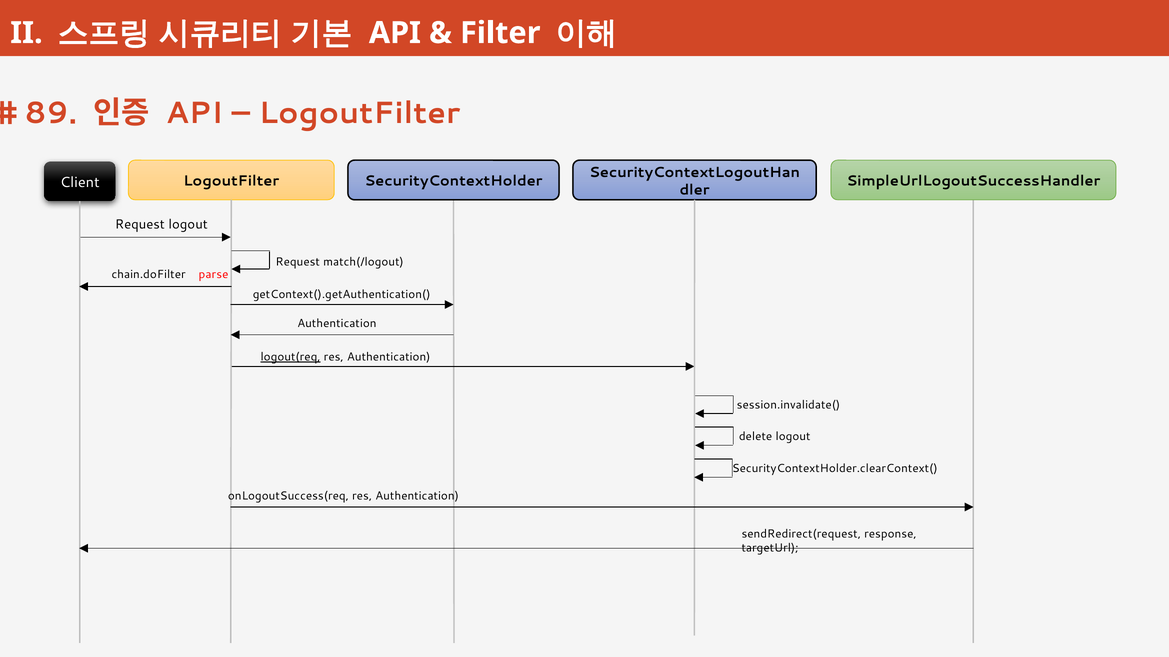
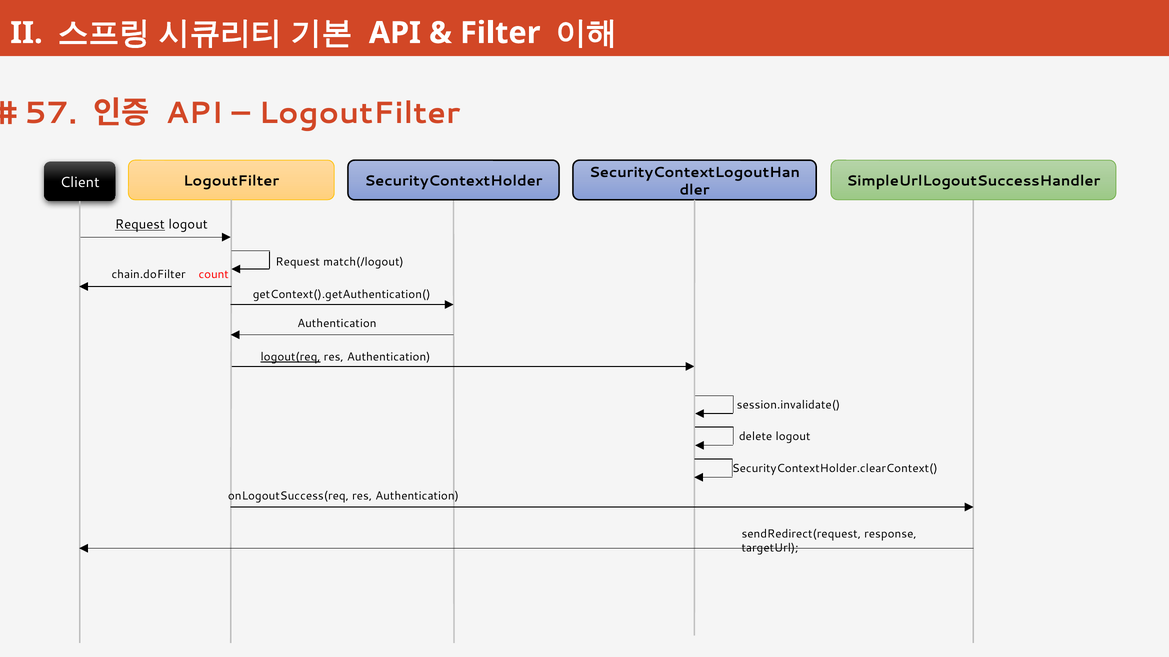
89: 89 -> 57 (51, 113)
Request underline: none -> present (140, 225)
parse: parse -> count (214, 275)
